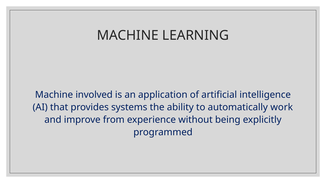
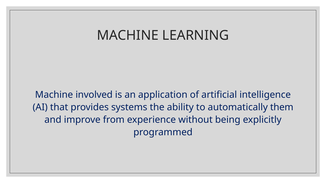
work: work -> them (282, 108)
